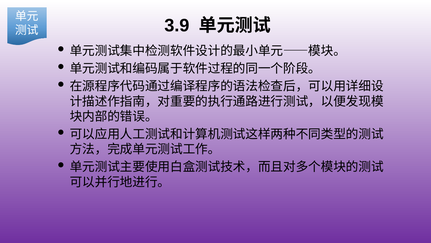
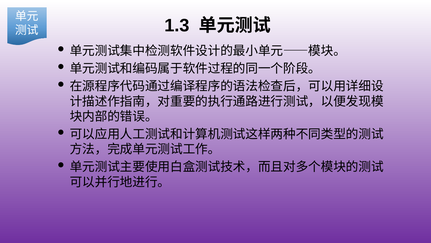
3.9: 3.9 -> 1.3 (177, 26)
